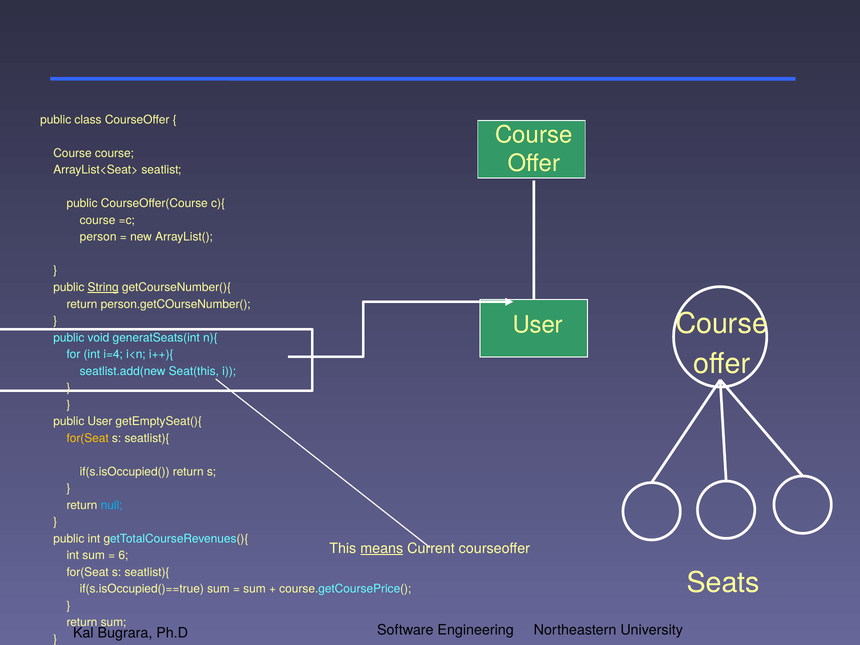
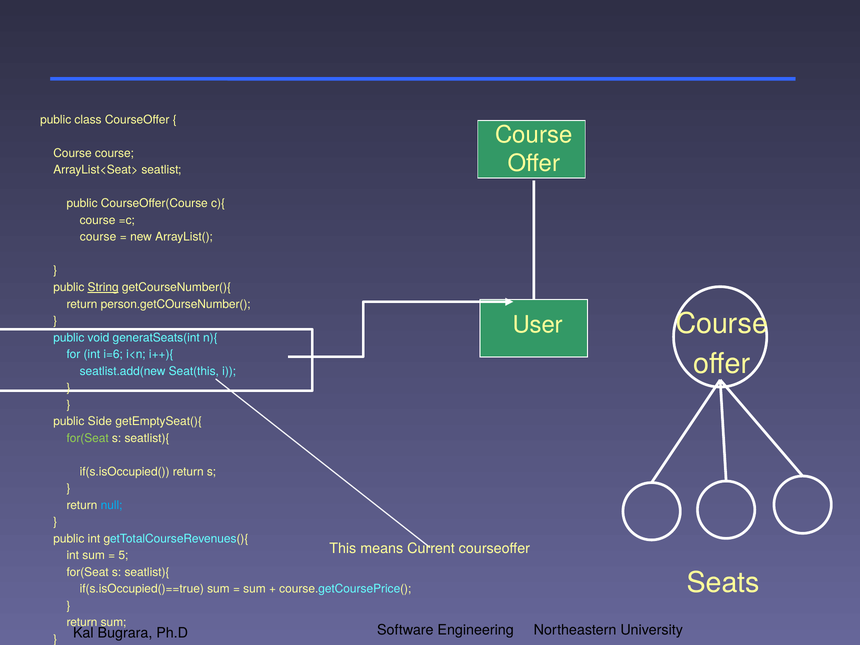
person: person -> course (98, 237)
i=4: i=4 -> i=6 (113, 354)
public User: User -> Side (100, 421)
for(Seat colour: yellow -> light green (88, 438)
means underline: present -> none (382, 548)
6: 6 -> 5 (123, 555)
